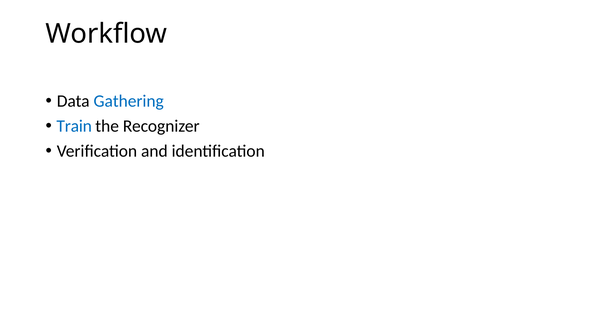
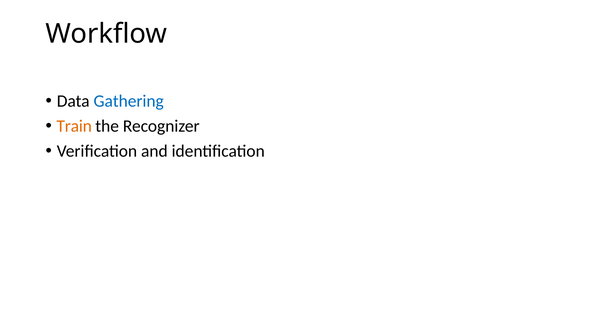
Train colour: blue -> orange (74, 126)
